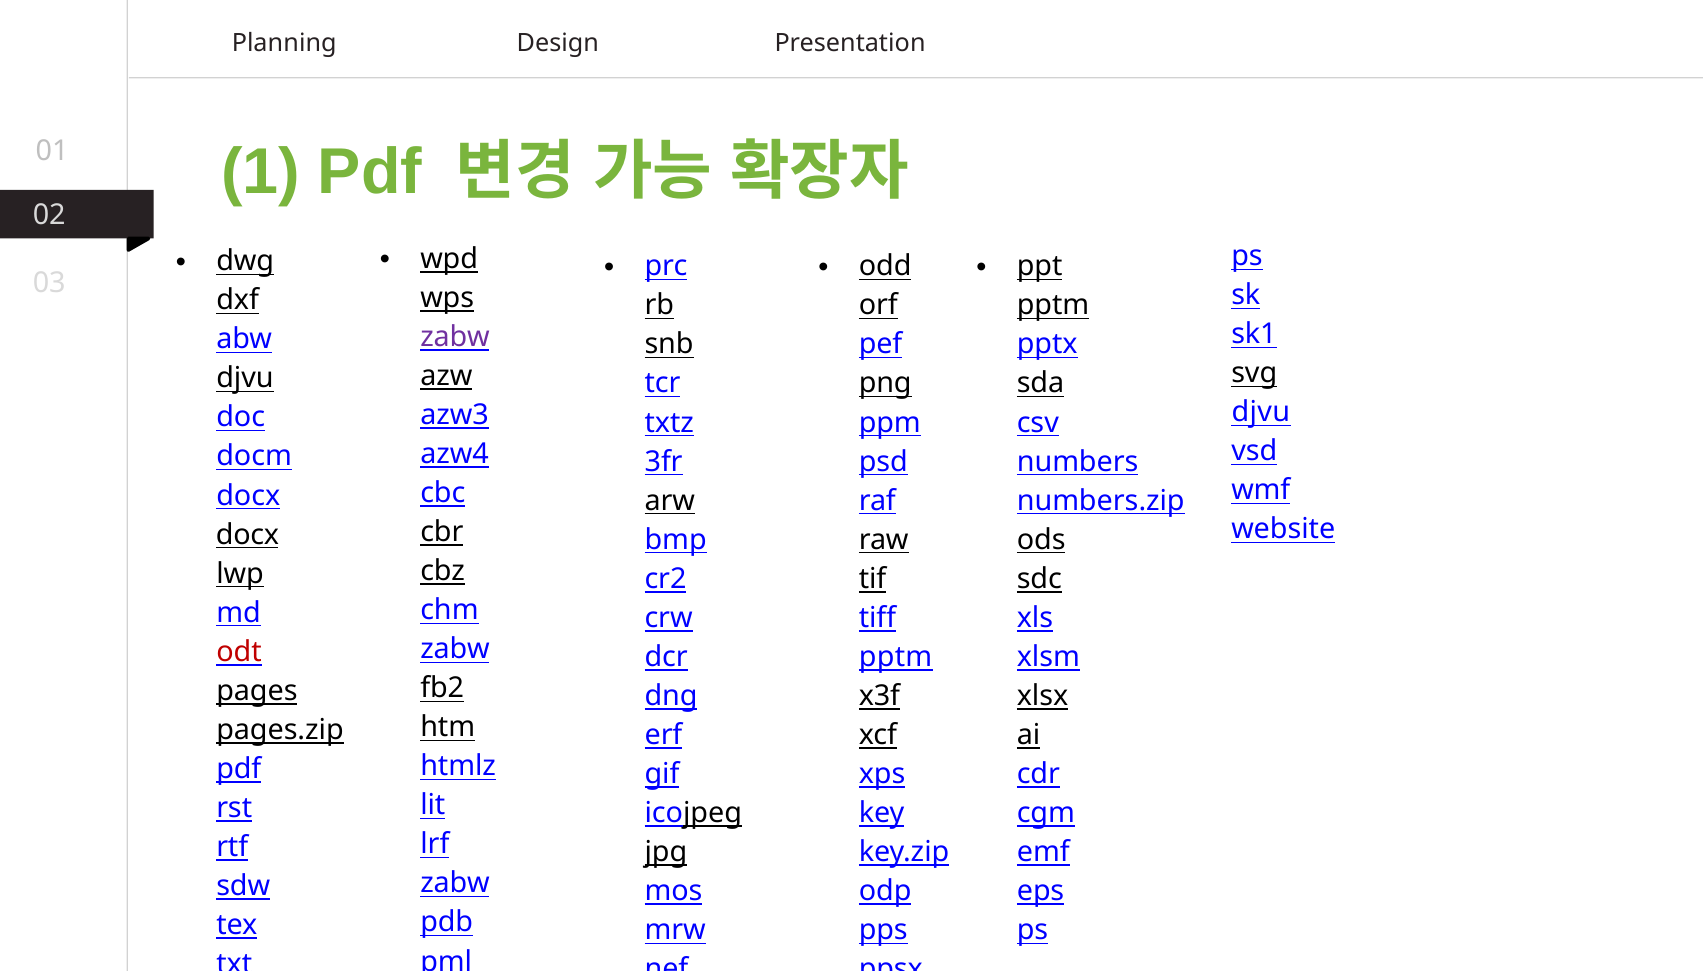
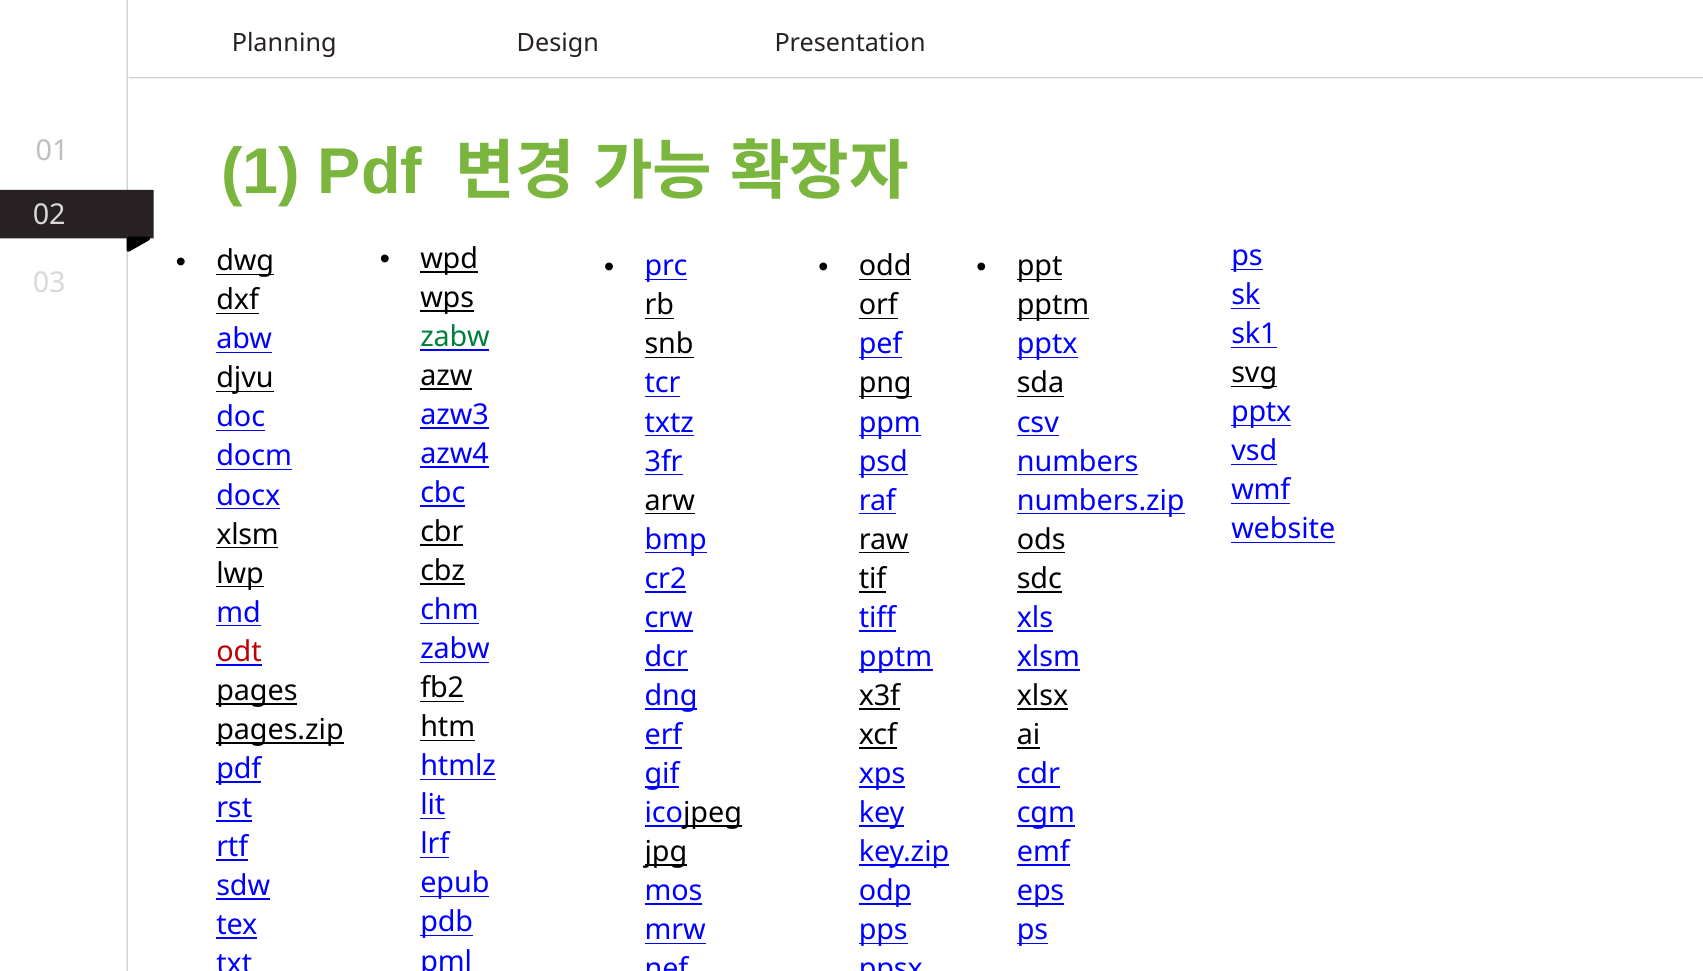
zabw colour: purple -> green (455, 337)
djvu: djvu -> pptx (1261, 412)
docx: docx -> xlsm (248, 535)
zabw: zabw -> epub (455, 884)
